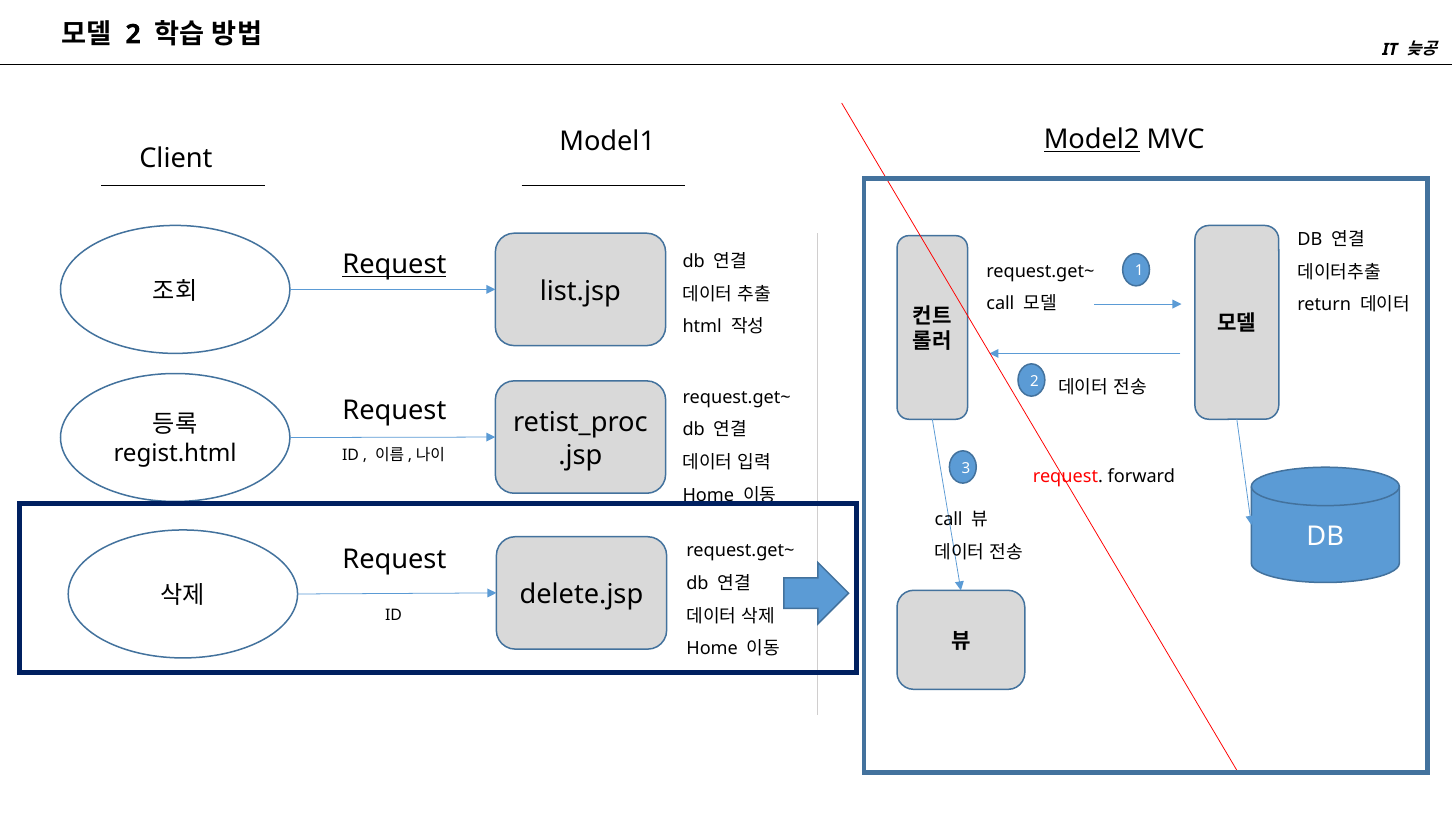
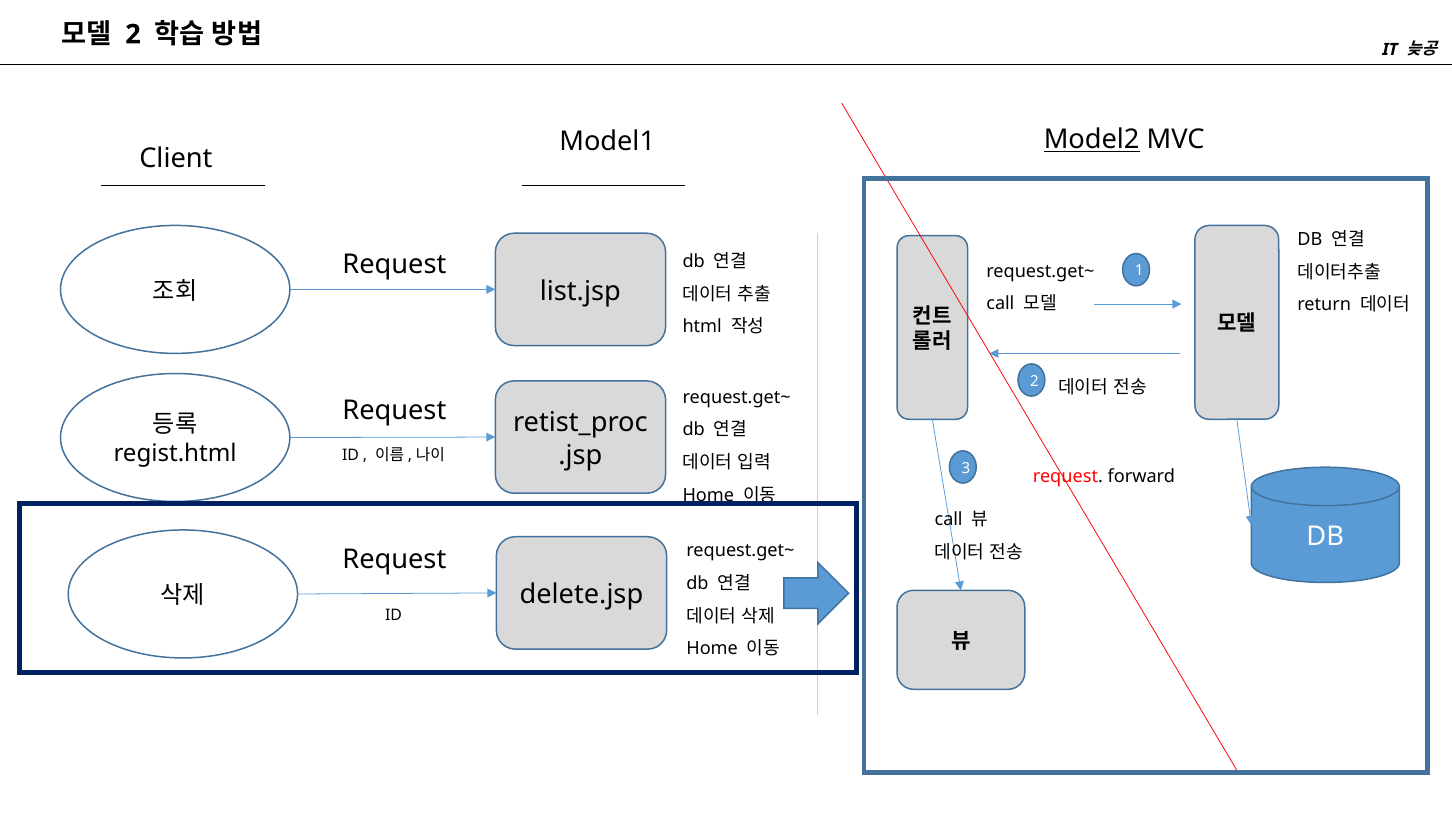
Request underline: present -> none (394, 265)
